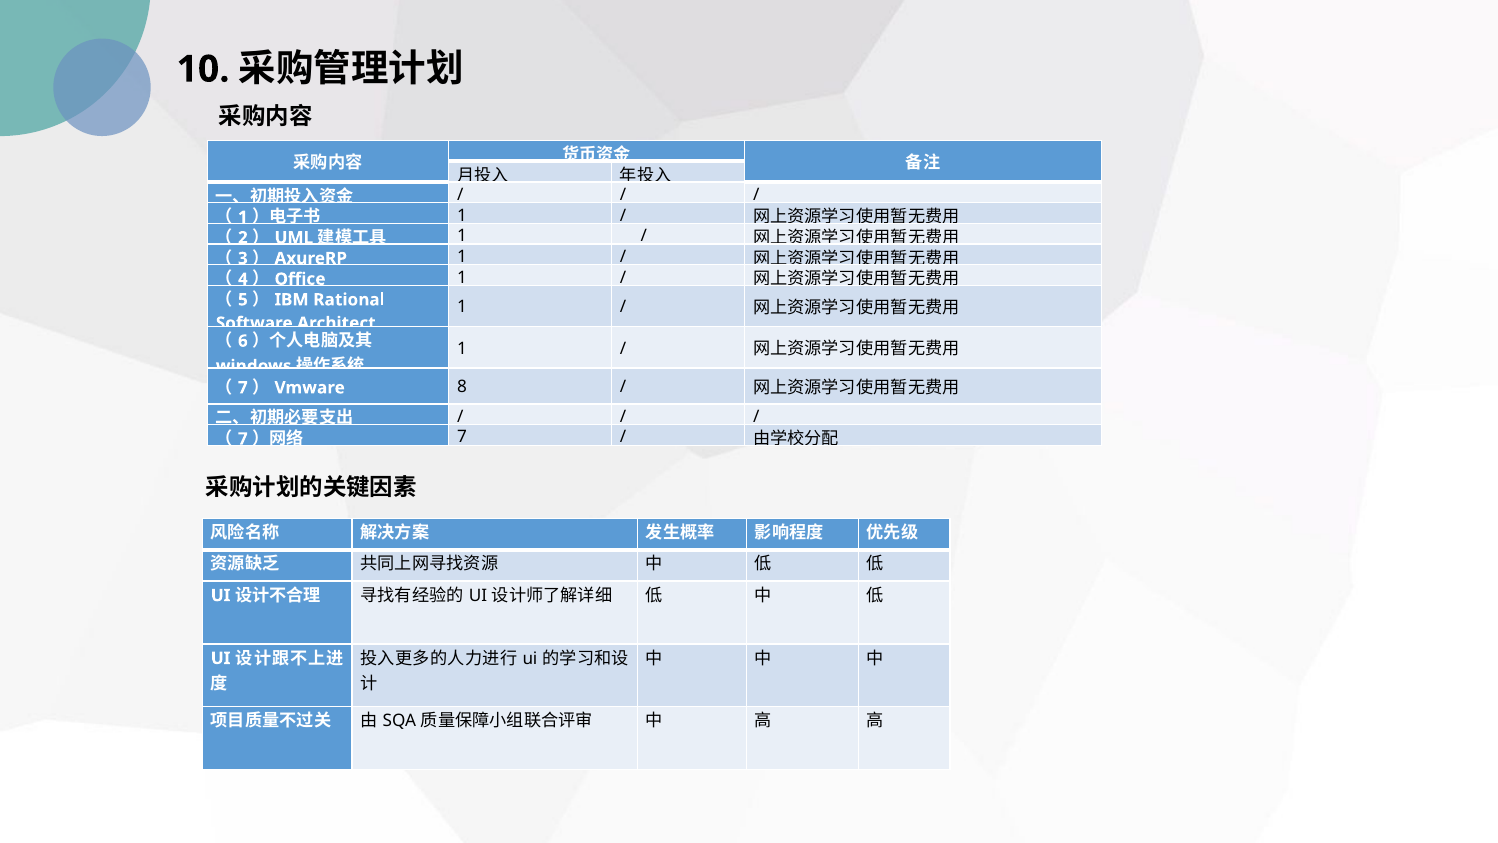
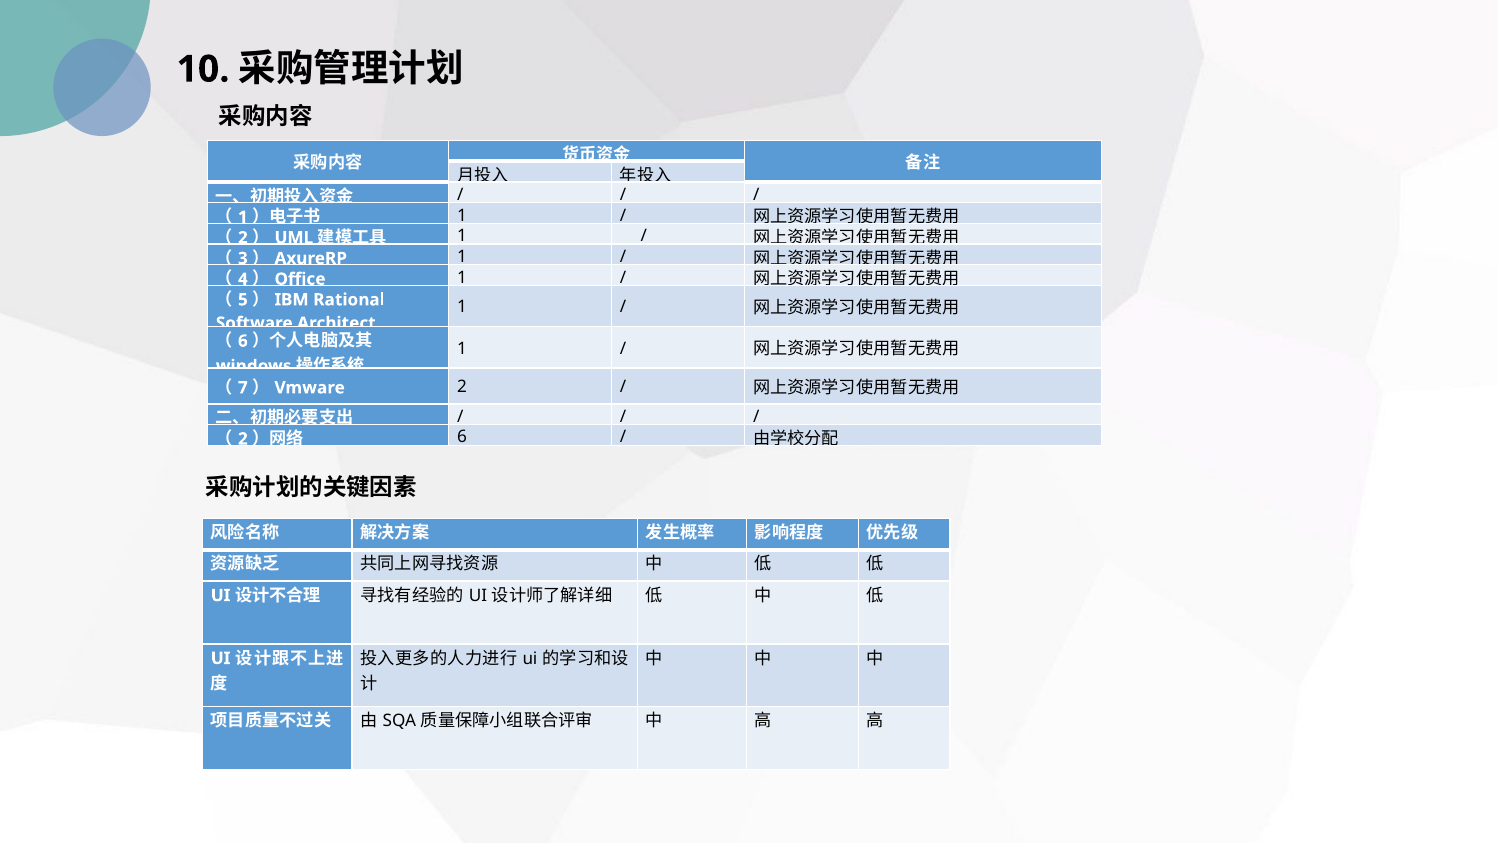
8: 8 -> 2 (462, 387)
7: 7 -> 2 (243, 439)
7: 7 -> 6 (462, 437)
